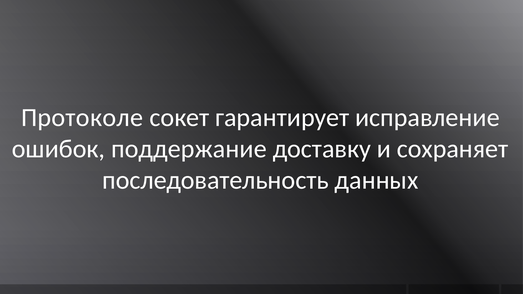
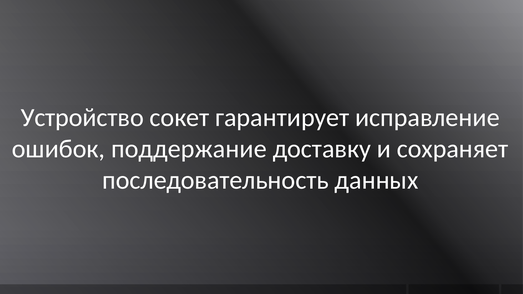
Протоколе: Протоколе -> Устройство (82, 117)
